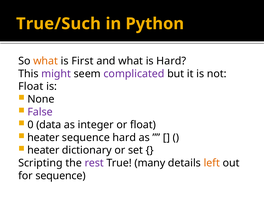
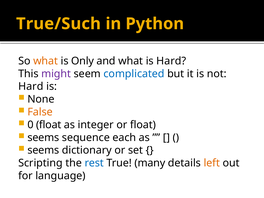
First: First -> Only (83, 61)
complicated colour: purple -> blue (134, 74)
Float: Float -> Hard (31, 86)
False colour: purple -> orange (40, 112)
0 data: data -> float (49, 125)
heater: heater -> seems (43, 138)
sequence hard: hard -> each (124, 138)
heater: heater -> seems (43, 150)
rest colour: purple -> blue (94, 163)
for sequence: sequence -> language (60, 176)
